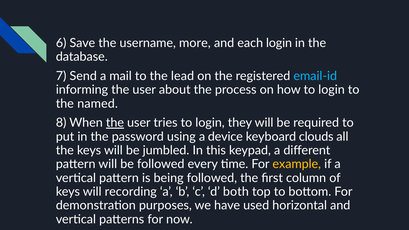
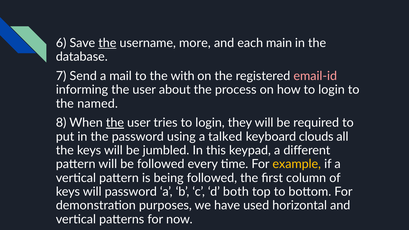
the underline: none -> present (107, 43)
each login: login -> main (279, 43)
lead: lead -> with (183, 76)
email-id colour: light blue -> pink (315, 76)
device: device -> talked (225, 137)
will recording: recording -> password (131, 192)
